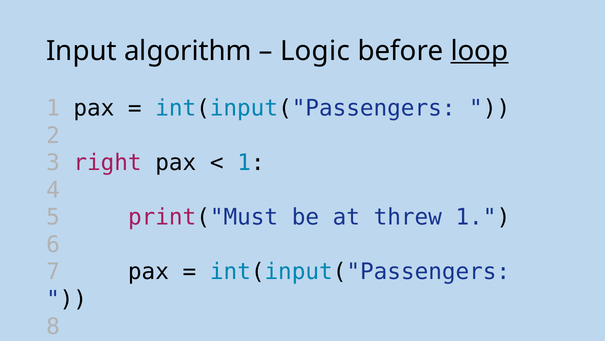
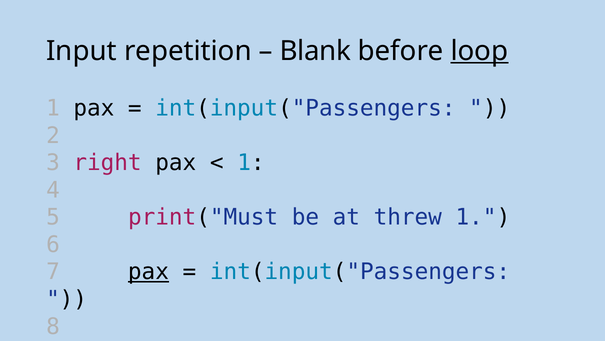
algorithm: algorithm -> repetition (188, 51)
Logic: Logic -> Blank (315, 51)
pax underline: none -> present (148, 271)
